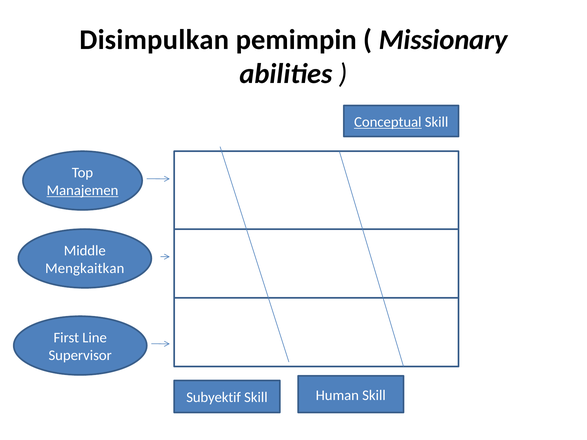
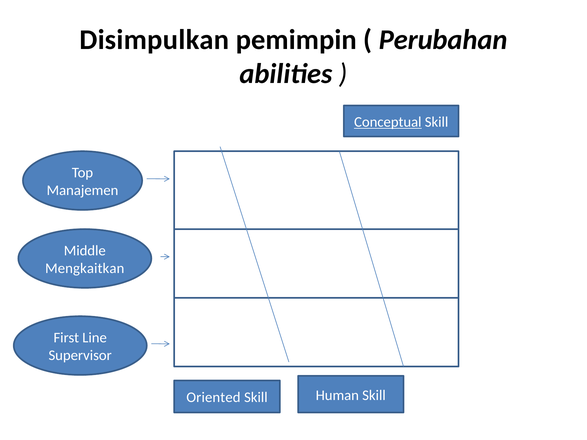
Missionary: Missionary -> Perubahan (443, 40)
Manajemen underline: present -> none (82, 190)
Subyektif: Subyektif -> Oriented (213, 398)
